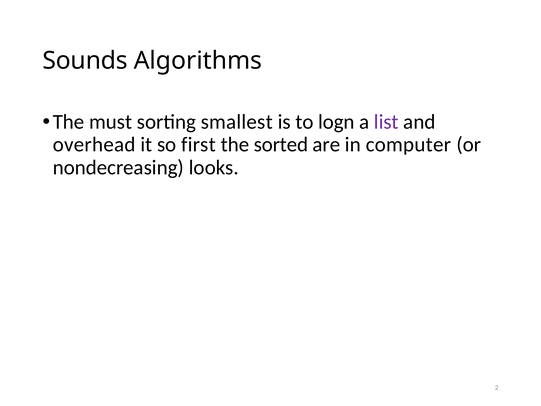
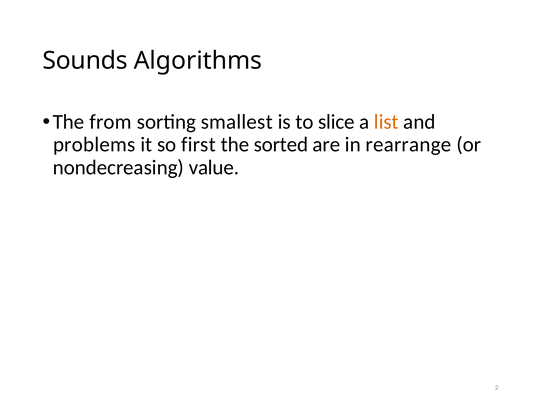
must: must -> from (111, 122)
logn: logn -> slice (336, 122)
list colour: purple -> orange (386, 122)
overhead: overhead -> problems (94, 145)
computer: computer -> rearrange (408, 145)
looks: looks -> value (214, 167)
